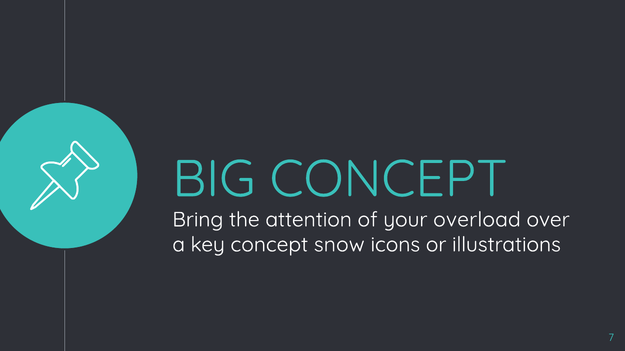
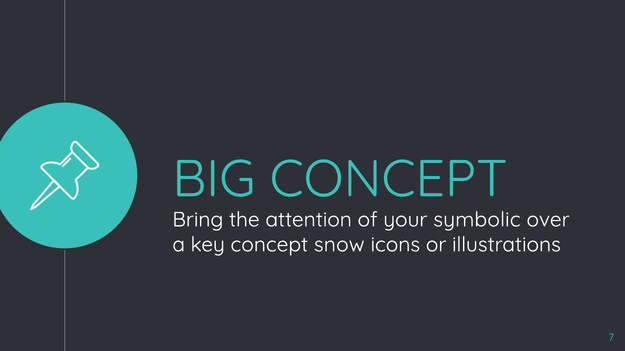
overload: overload -> symbolic (477, 220)
